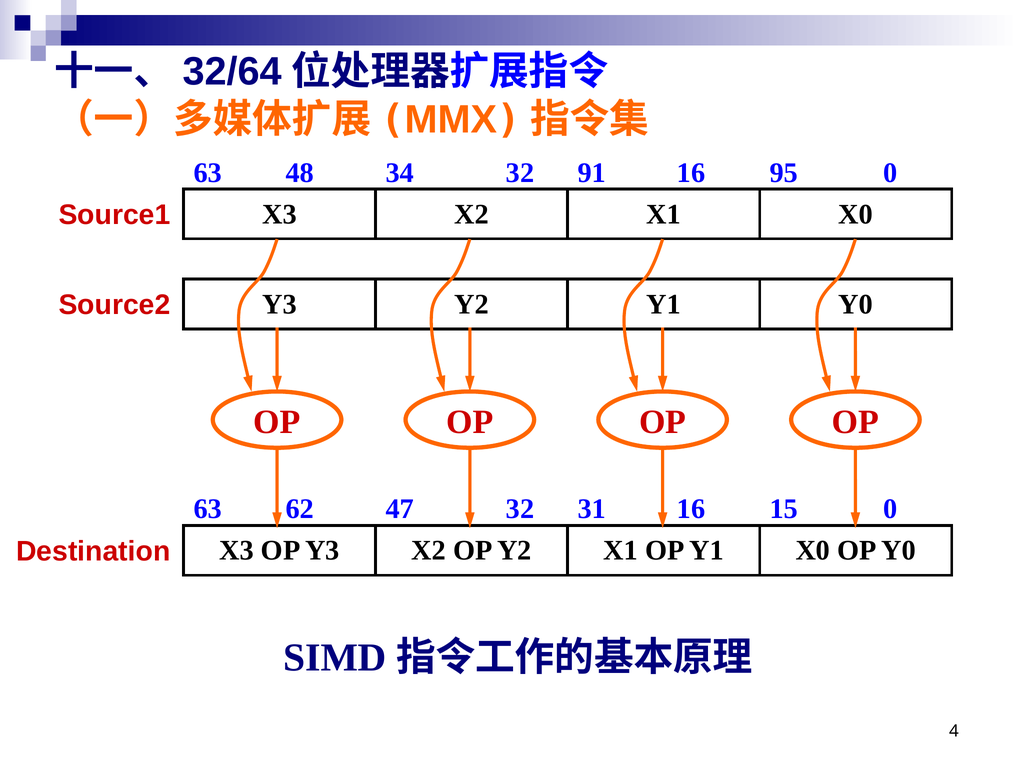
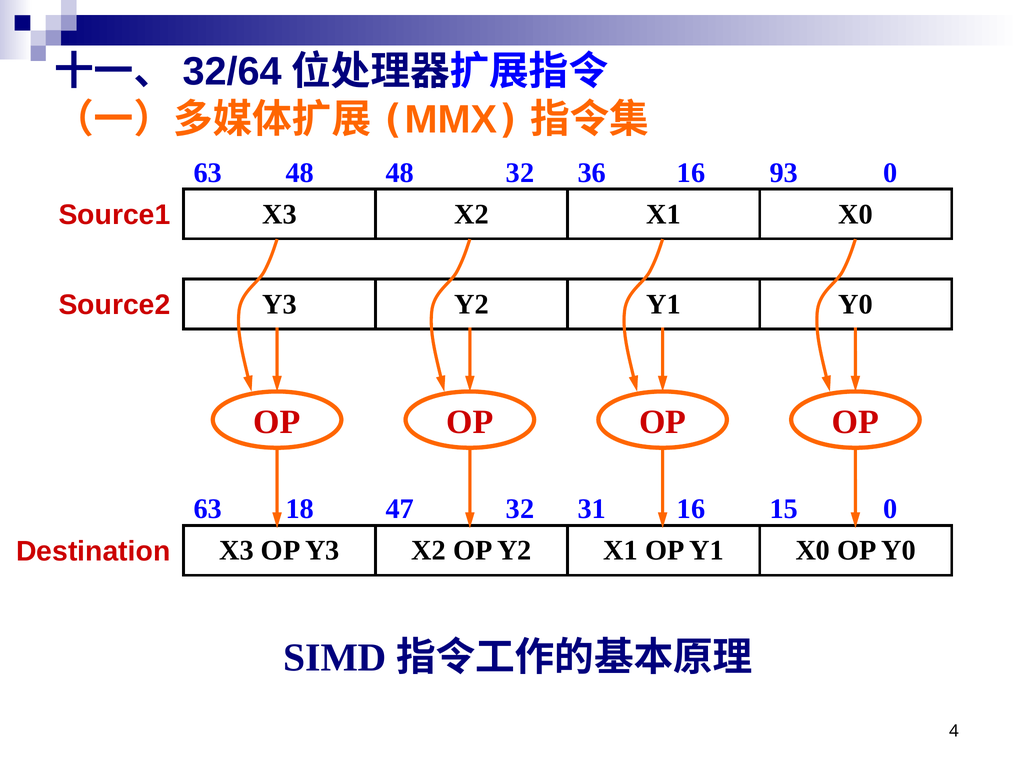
48 34: 34 -> 48 (400, 173)
91: 91 -> 36 (592, 173)
95: 95 -> 93 (784, 173)
62: 62 -> 18 (300, 509)
